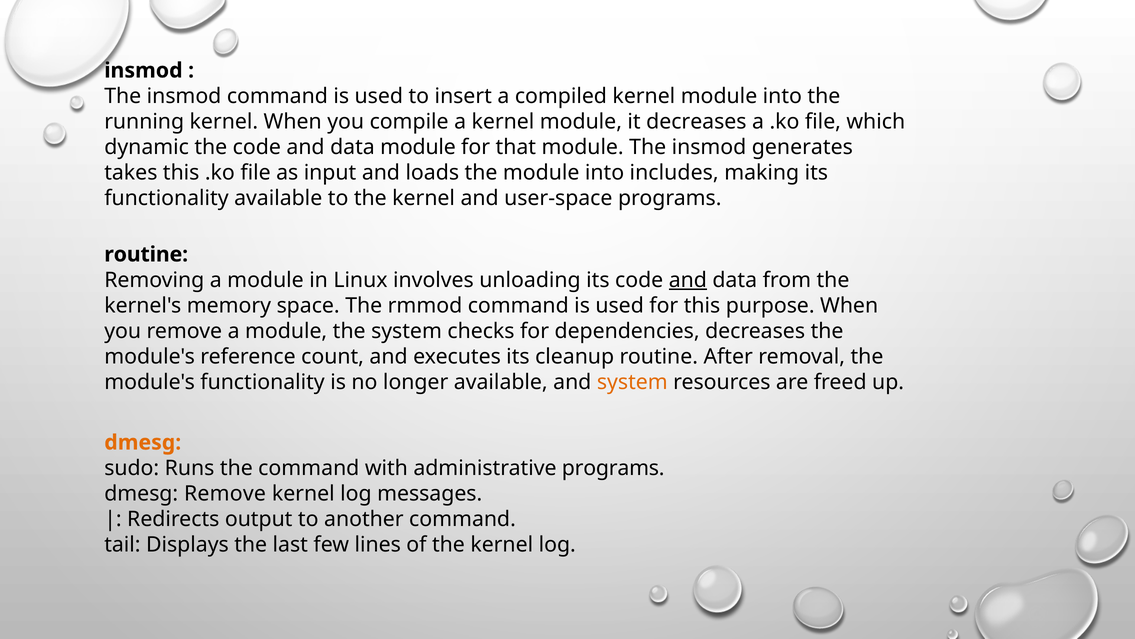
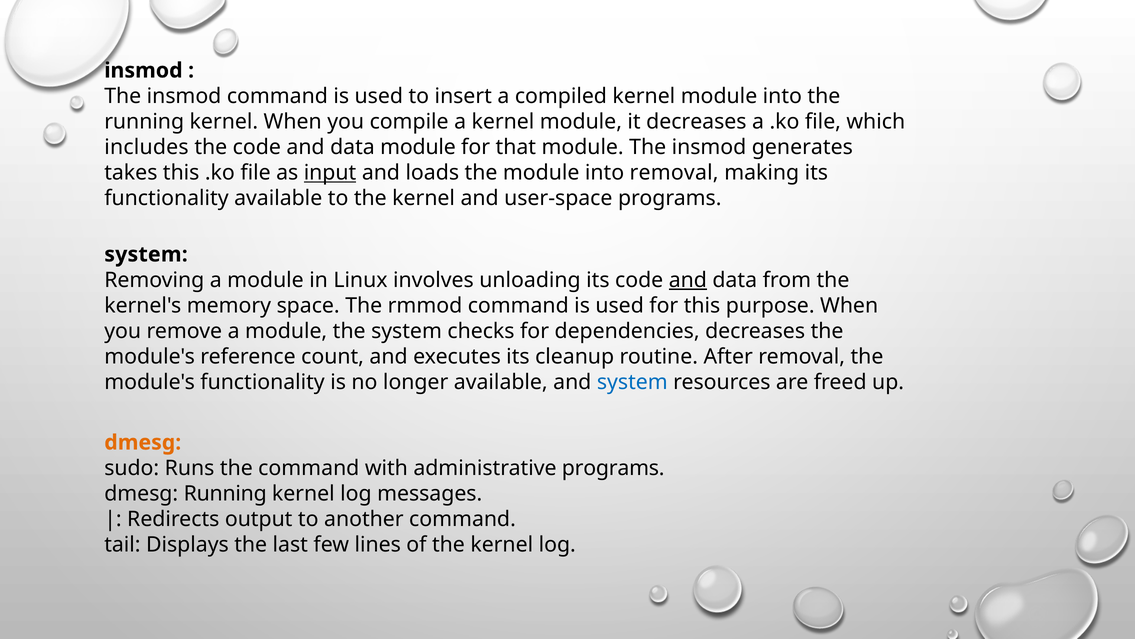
dynamic: dynamic -> includes (146, 147)
input underline: none -> present (330, 173)
into includes: includes -> removal (674, 173)
routine: routine -> system (146, 254)
system colour: orange -> blue (632, 382)
dmesg Remove: Remove -> Running (225, 493)
